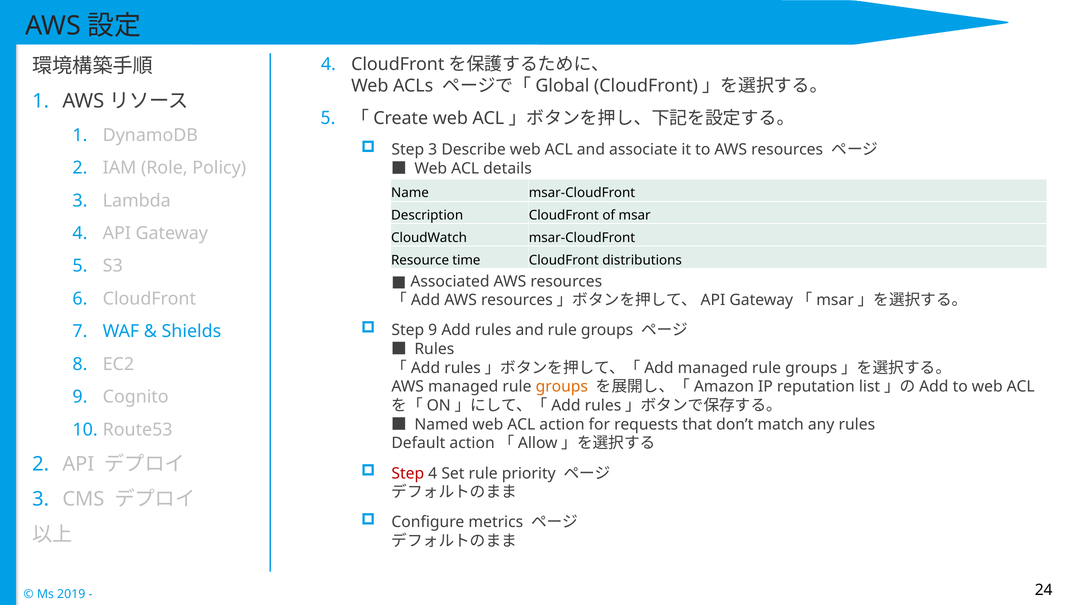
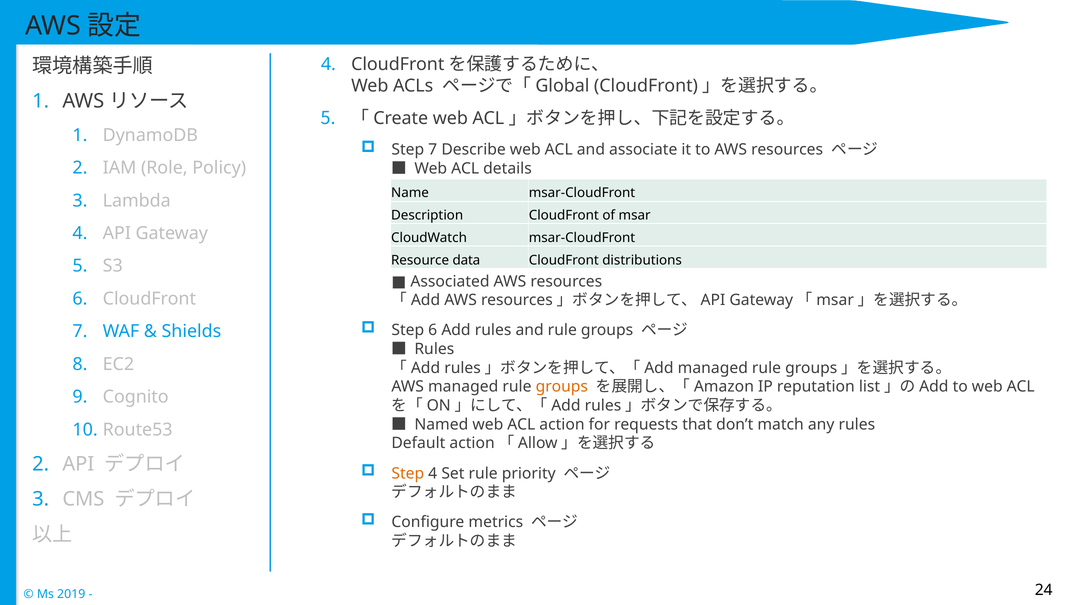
Step 3: 3 -> 7 (433, 150)
time: time -> data (466, 260)
Step 9: 9 -> 6 (433, 330)
Step colour: red -> orange (408, 473)
